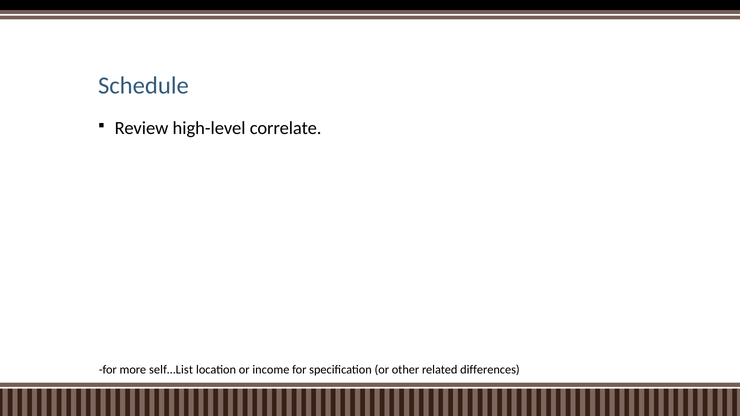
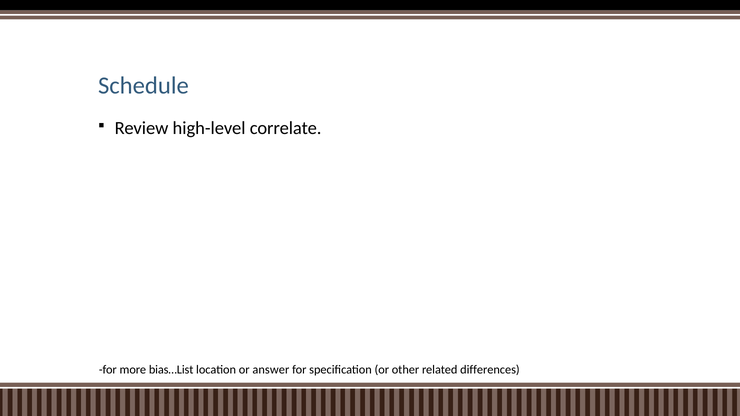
self…List: self…List -> bias…List (171, 370)
income: income -> answer (271, 370)
